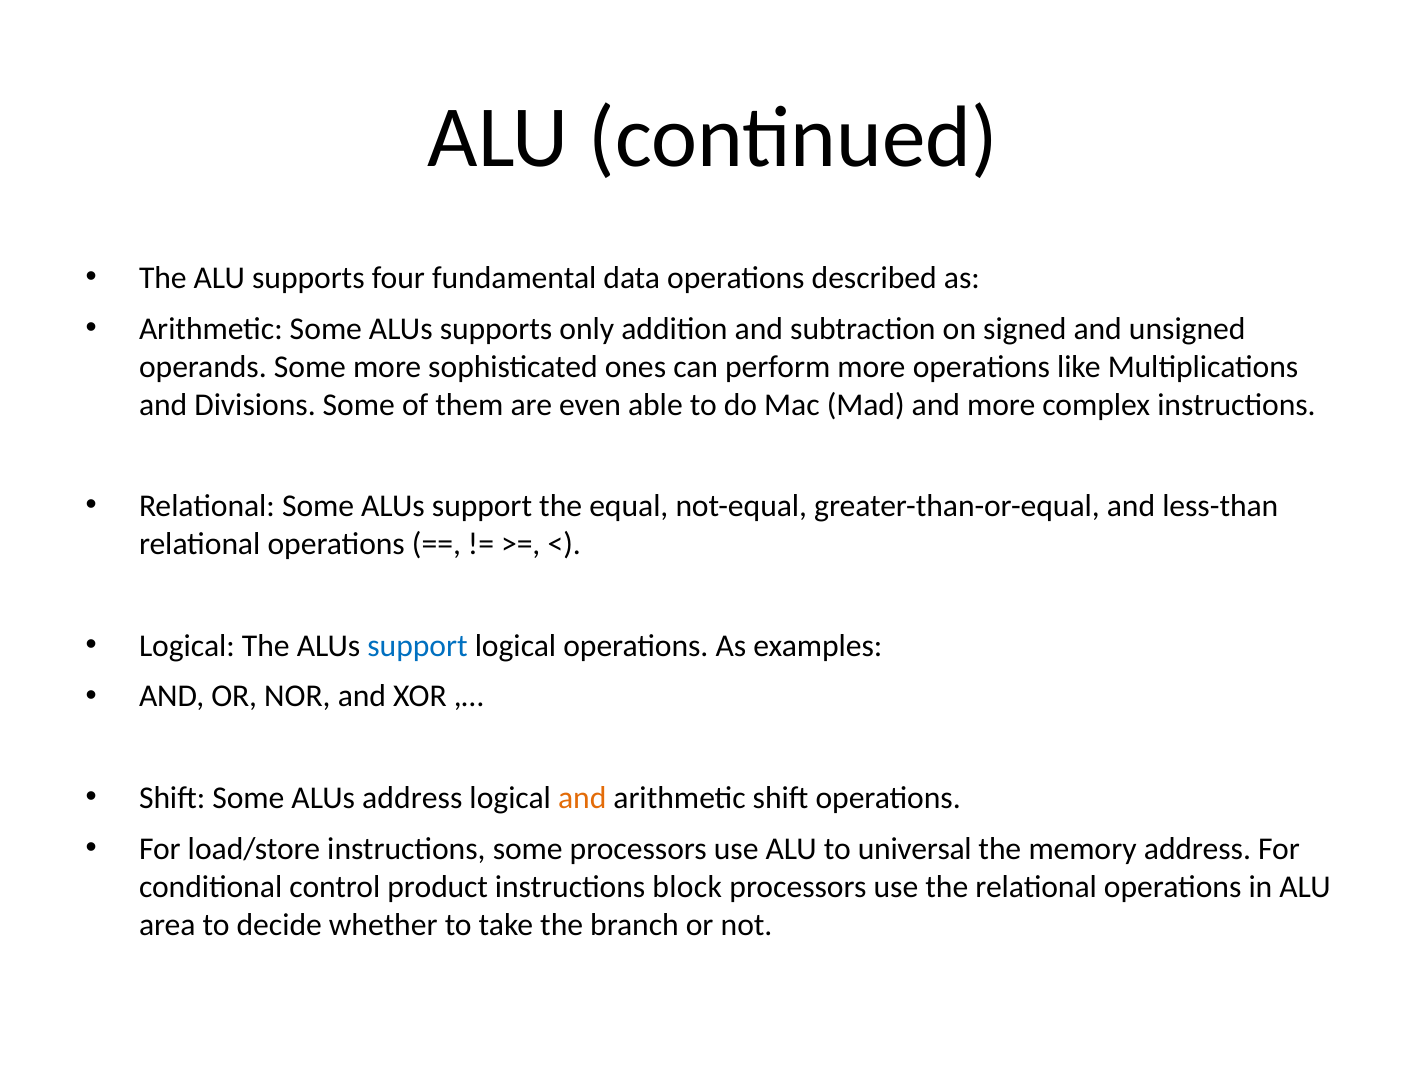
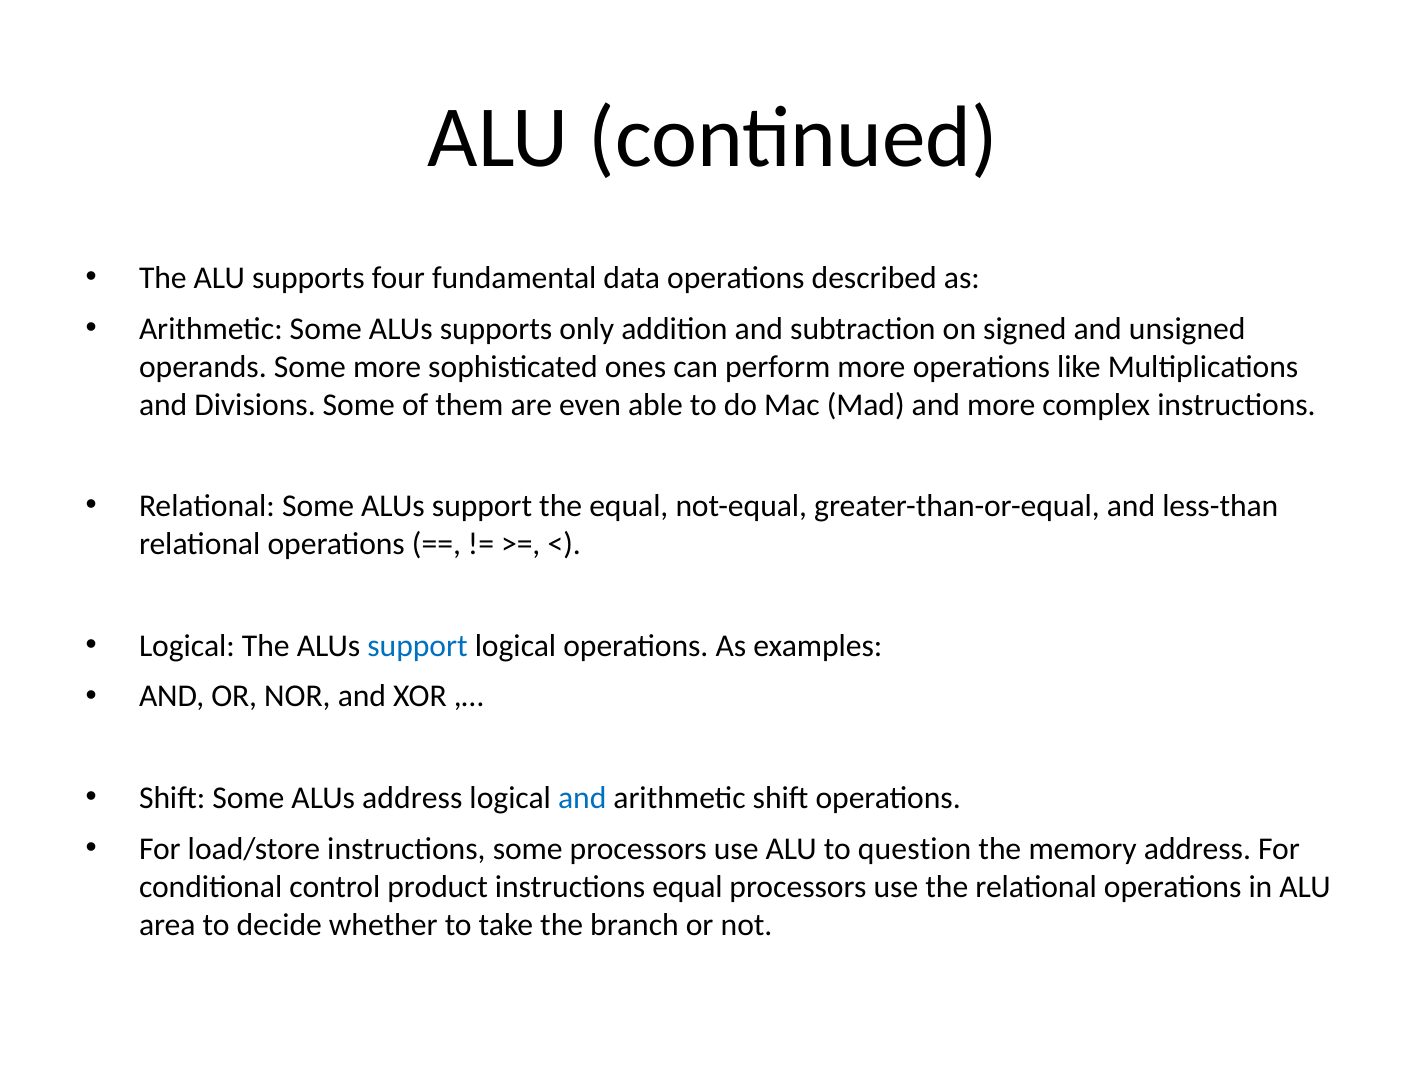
and colour: orange -> blue (582, 797)
universal: universal -> question (915, 848)
instructions block: block -> equal (687, 886)
